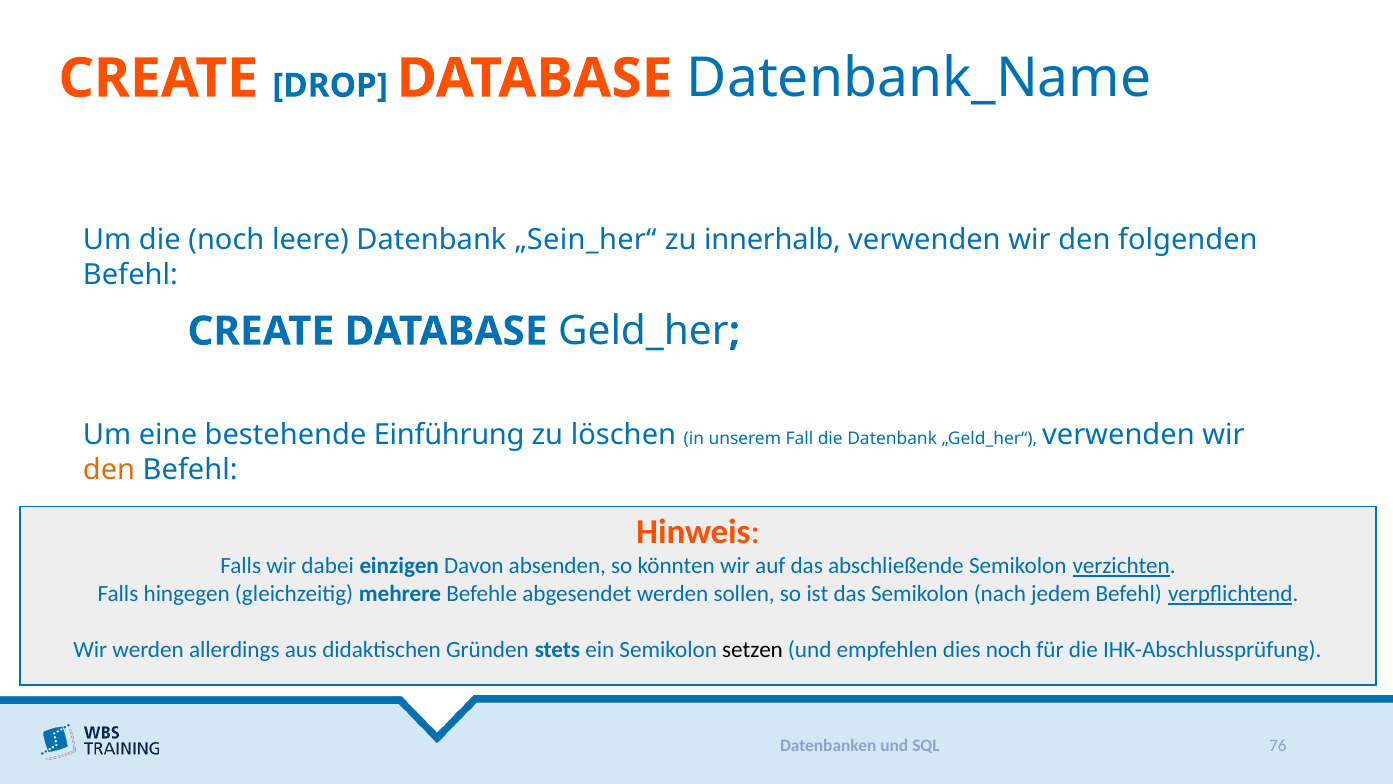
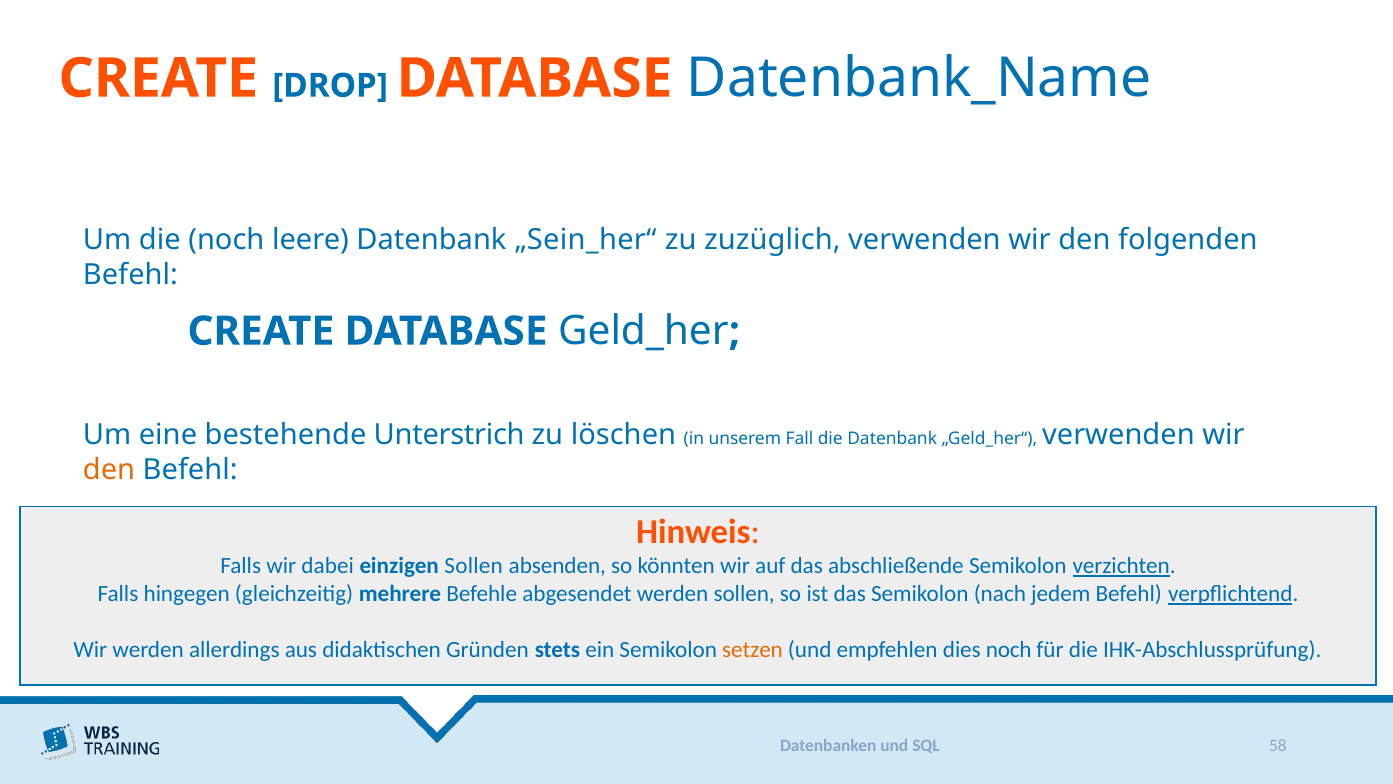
innerhalb: innerhalb -> zuzüglich (772, 240)
Einführung: Einführung -> Unterstrich (449, 435)
einzigen Davon: Davon -> Sollen (474, 566)
setzen colour: black -> orange (753, 649)
76: 76 -> 58 (1278, 746)
